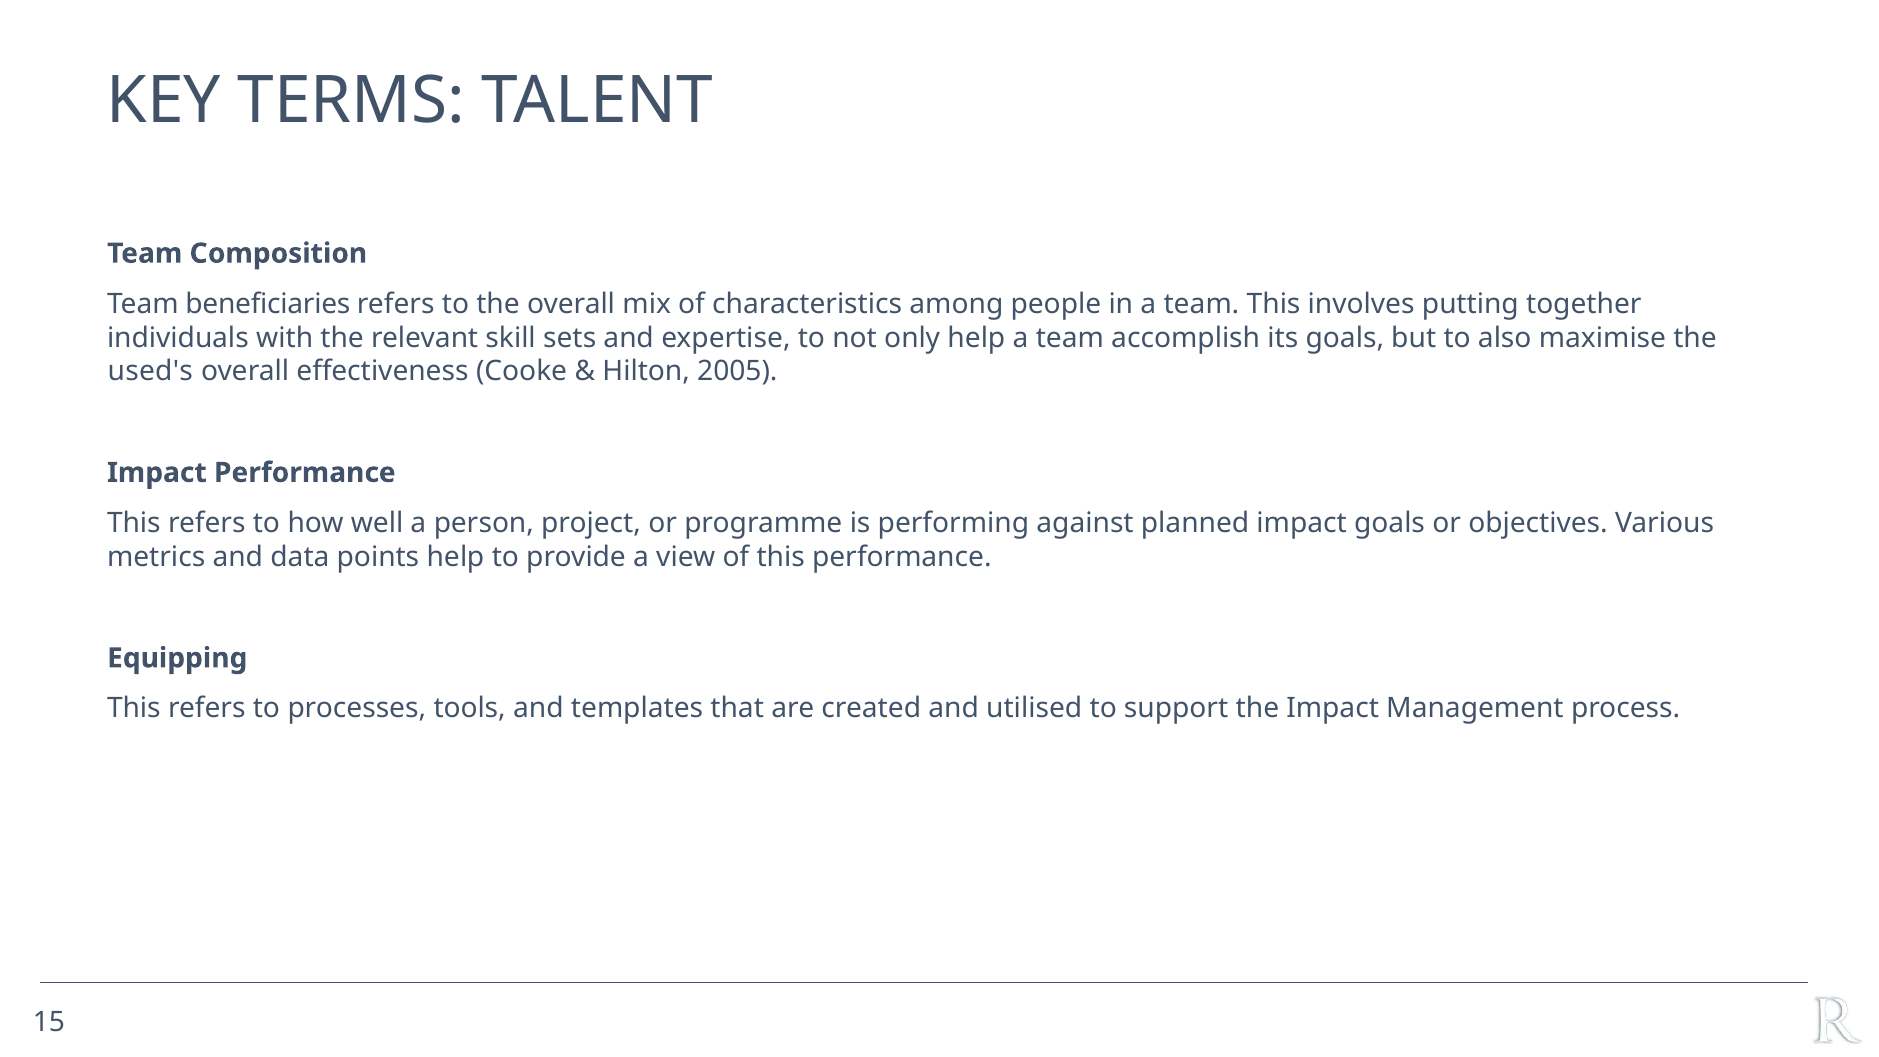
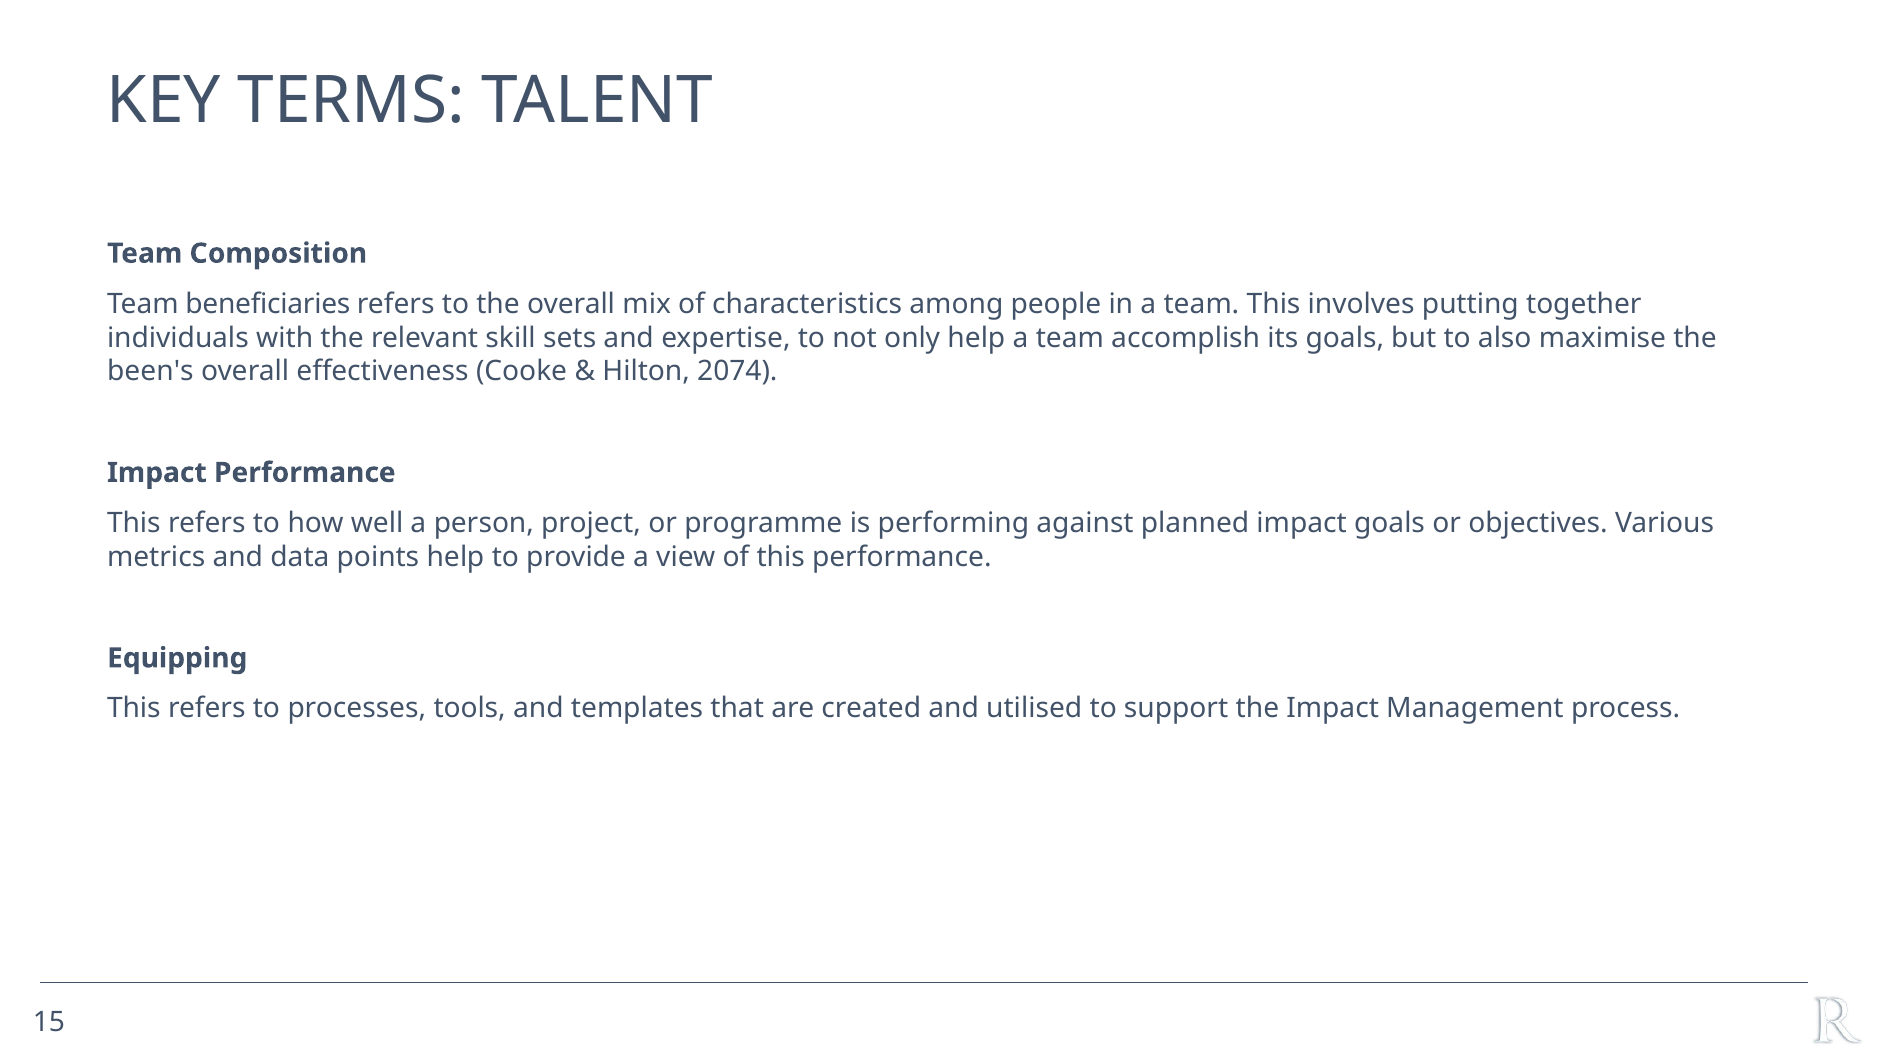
used's: used's -> been's (150, 372)
2005: 2005 -> 2074 (737, 372)
